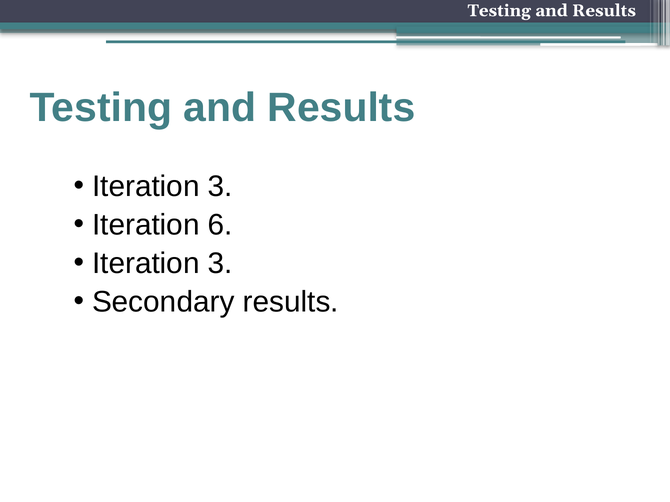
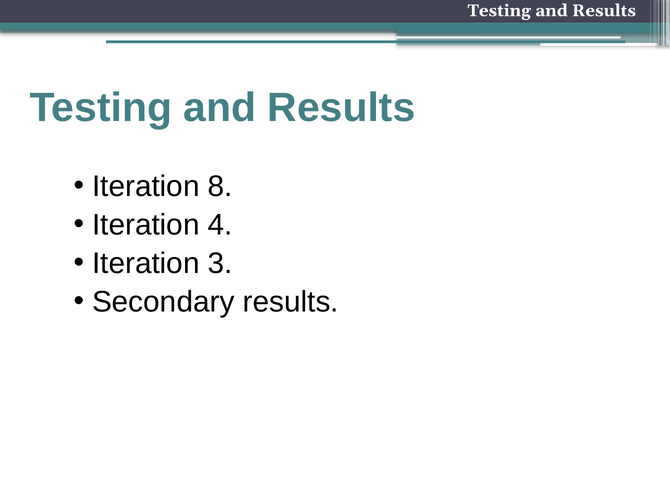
3: 3 -> 8 (220, 187)
6: 6 -> 4 (220, 225)
